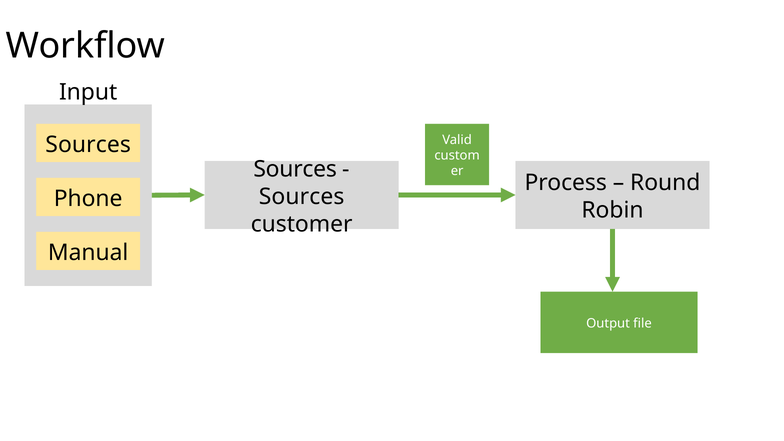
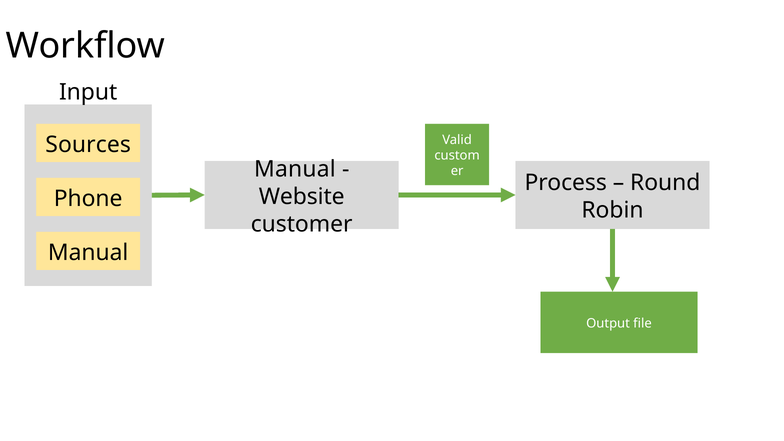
Sources: Sources -> Manual (295, 169)
Sources: Sources -> Website (302, 197)
